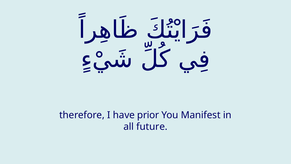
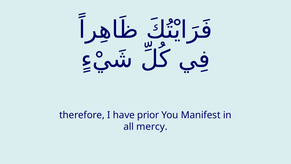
future: future -> mercy (152, 127)
